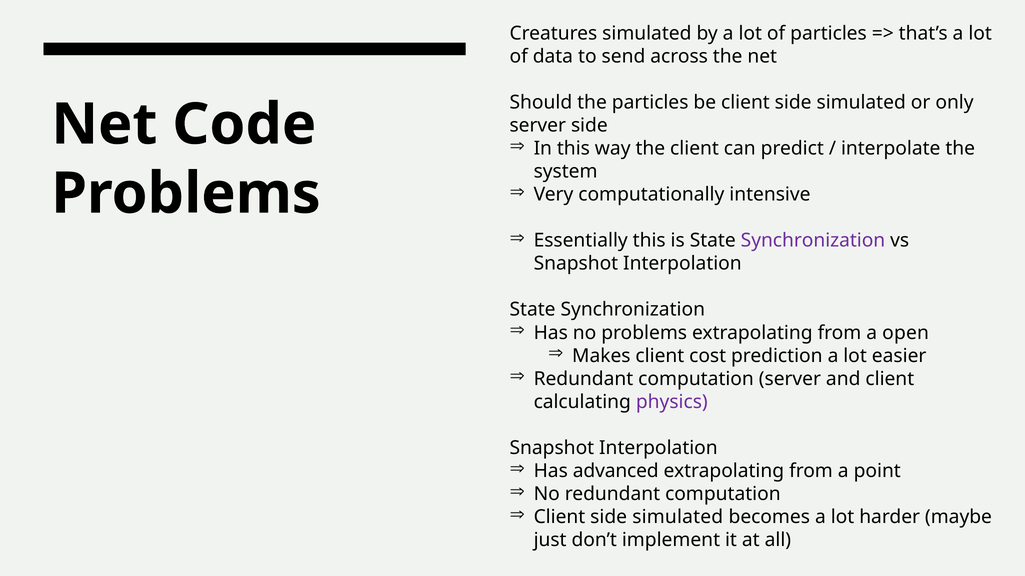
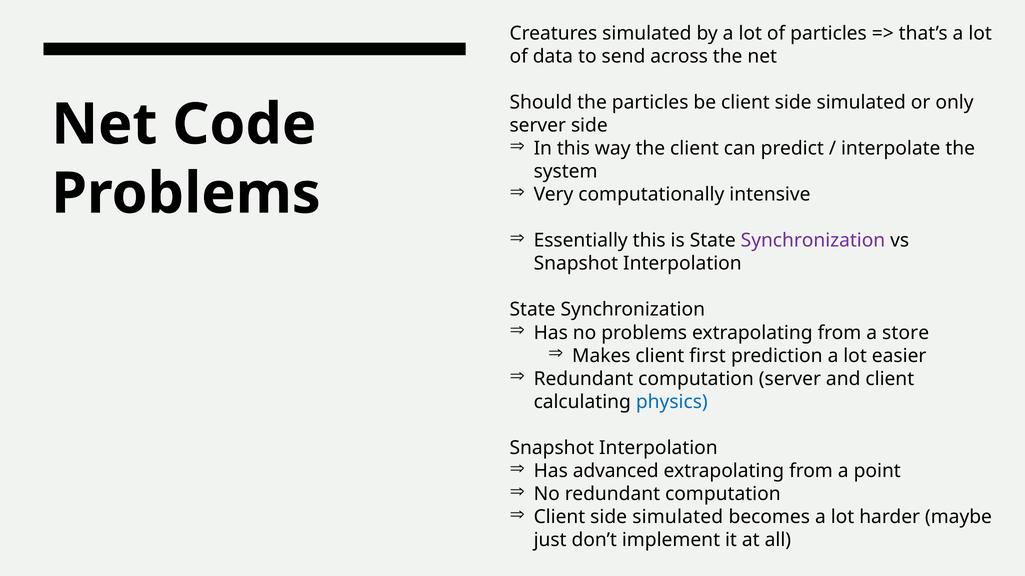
open: open -> store (906, 333)
cost: cost -> first (708, 356)
physics colour: purple -> blue (672, 402)
